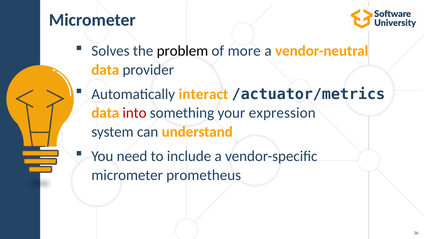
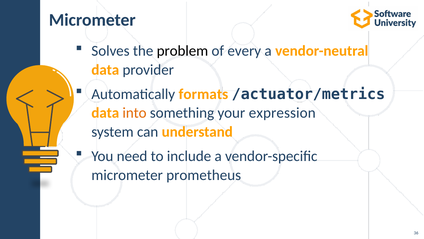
more: more -> every (244, 51)
interact: interact -> formats (203, 94)
into colour: red -> orange (135, 113)
